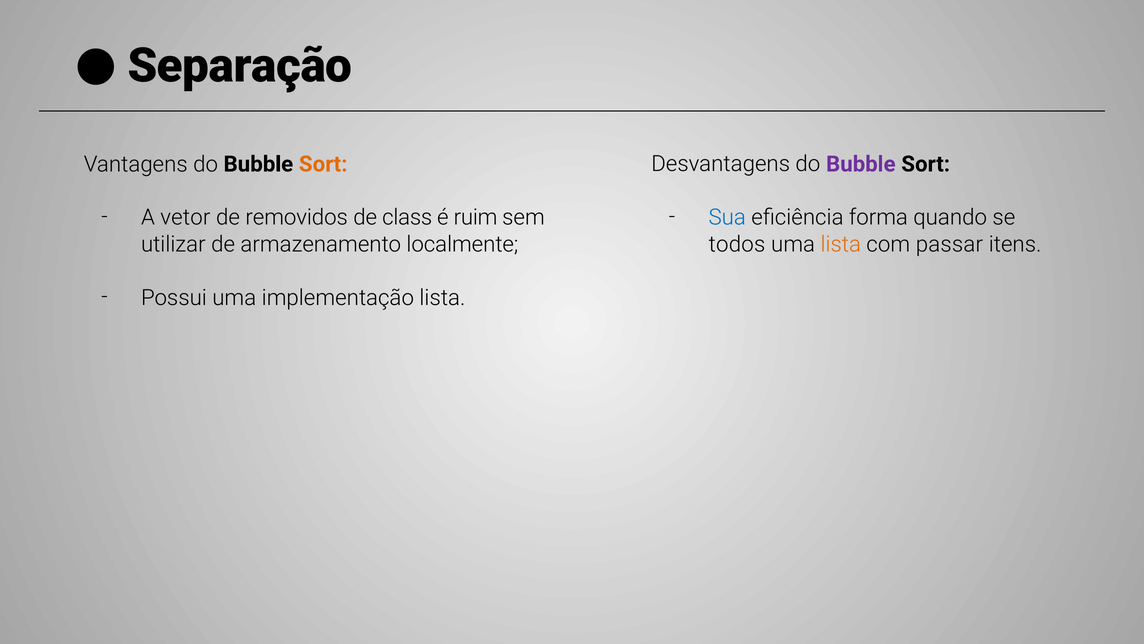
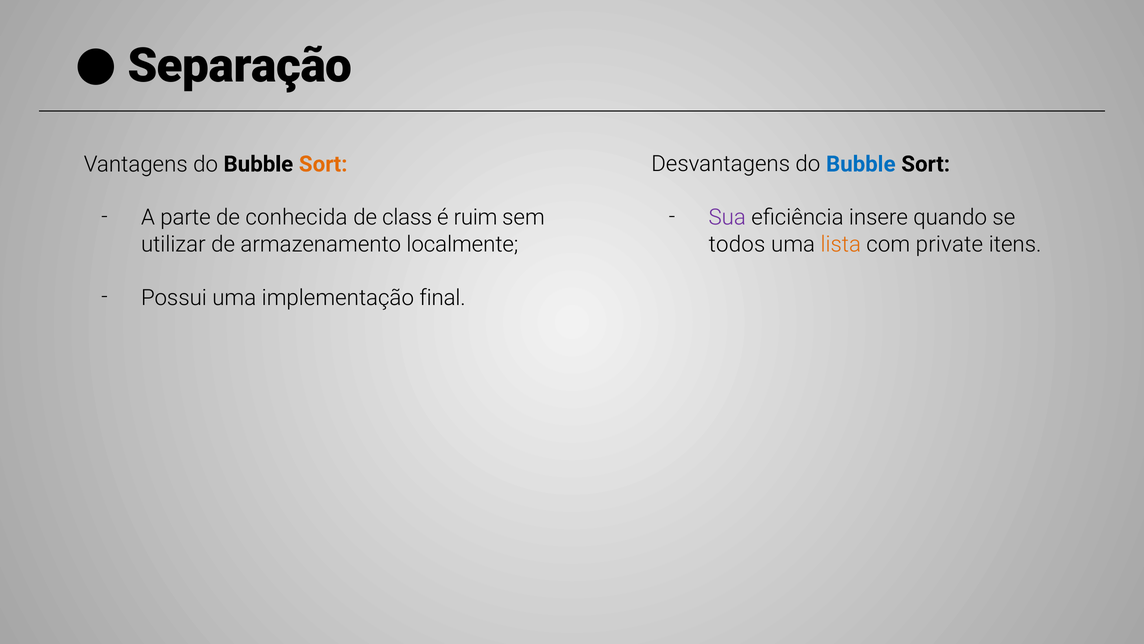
Bubble colour: purple -> blue (861, 164)
Sua colour: blue -> purple (727, 217)
forma: forma -> insere (878, 217)
vetor: vetor -> parte (185, 217)
removidos: removidos -> conhecida (296, 217)
passar: passar -> private (949, 244)
implementação lista: lista -> final (443, 298)
